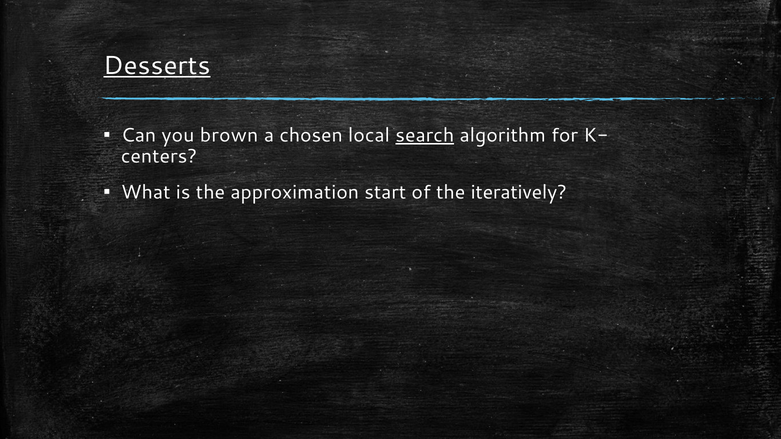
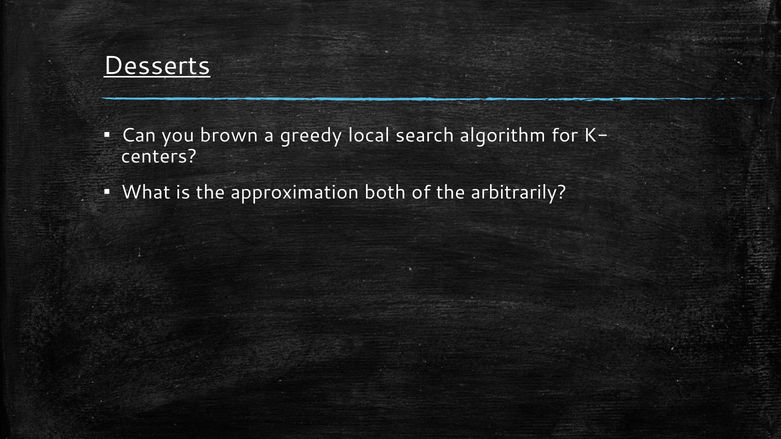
chosen: chosen -> greedy (311, 135)
search underline: present -> none (425, 135)
start: start -> both (385, 192)
iteratively: iteratively -> arbitrarily (519, 192)
